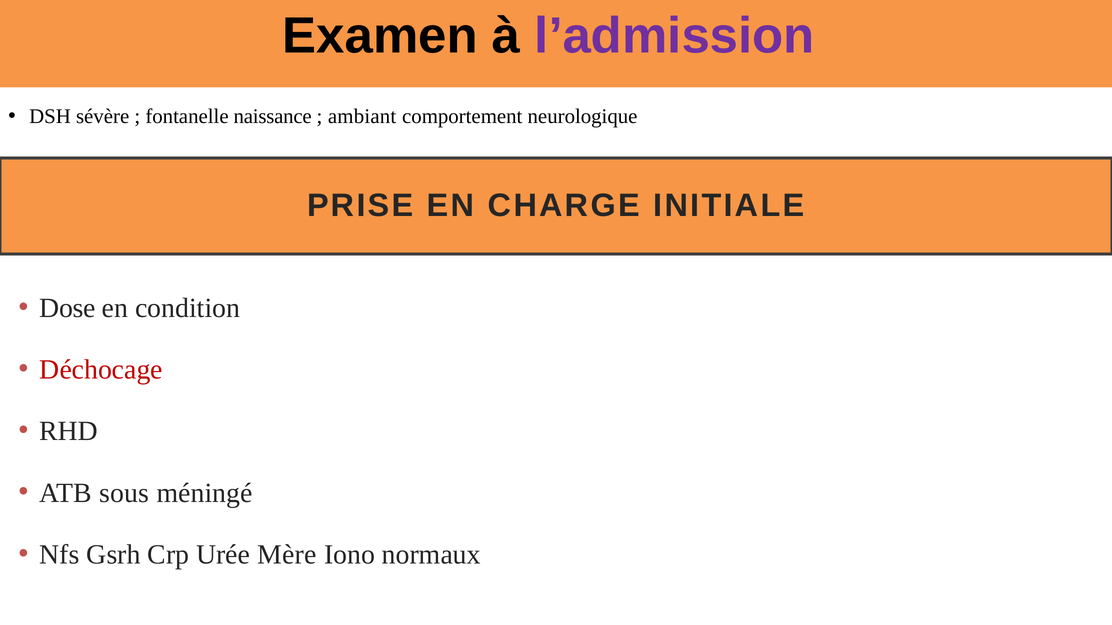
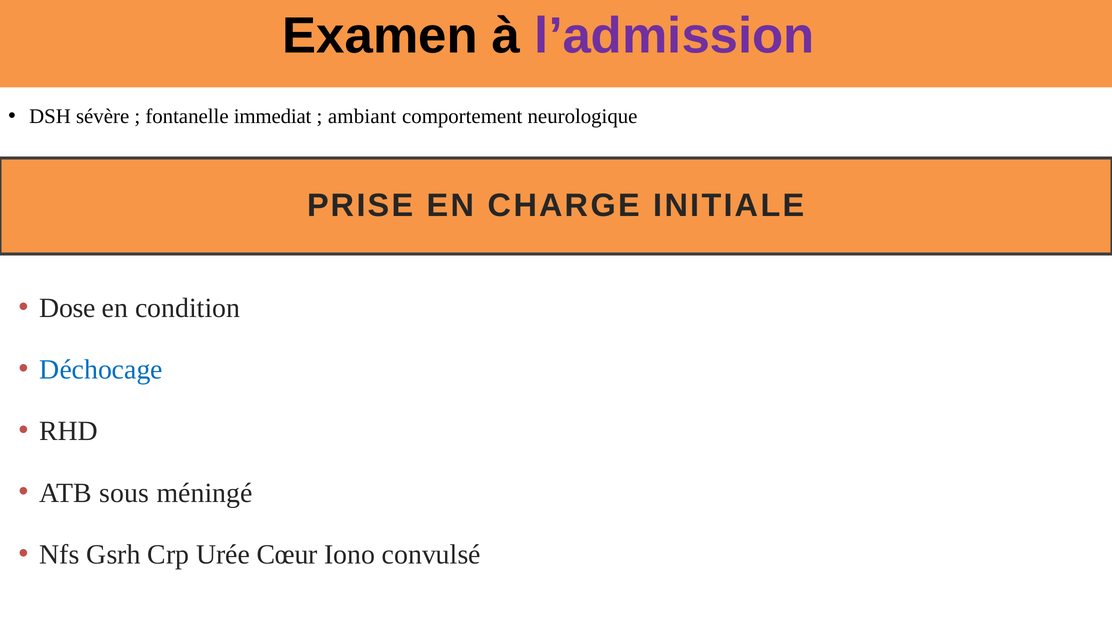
naissance: naissance -> immediat (273, 116)
Déchocage colour: red -> blue (101, 370)
Mère: Mère -> Cœur (287, 555)
normaux: normaux -> convulsé (431, 555)
